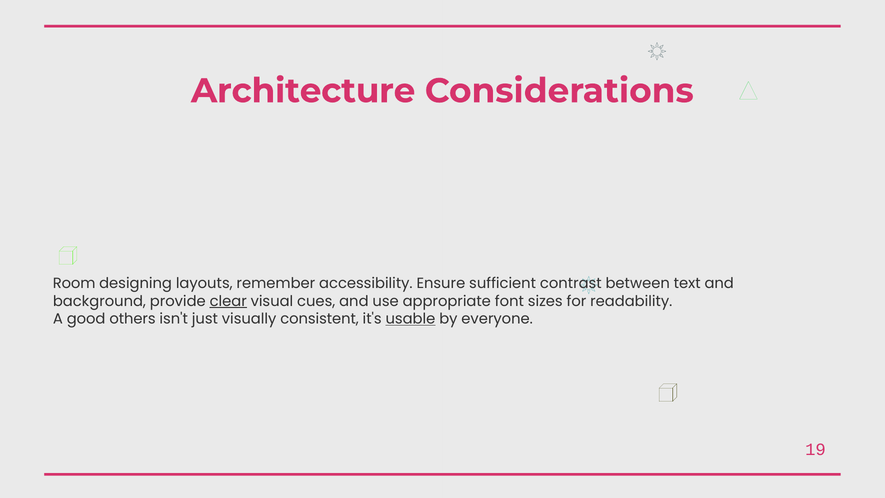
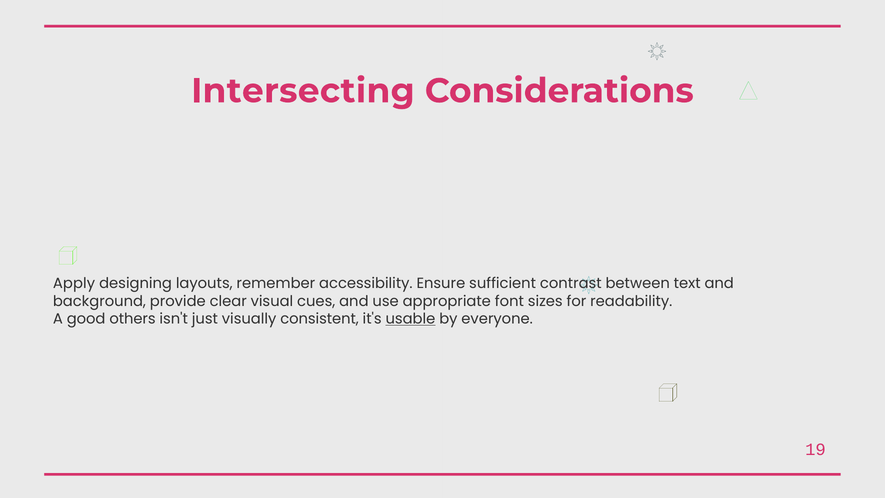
Architecture: Architecture -> Intersecting (303, 91)
Room: Room -> Apply (74, 283)
clear underline: present -> none (228, 301)
